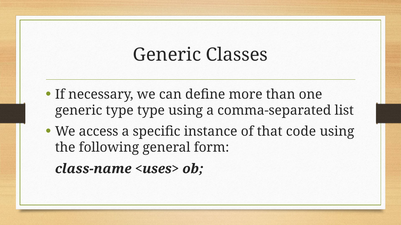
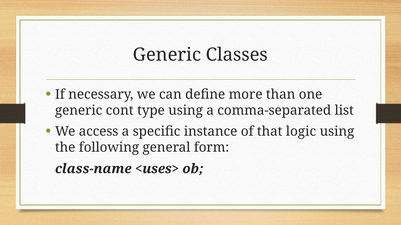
generic type: type -> cont (120, 111)
code: code -> logic (301, 132)
